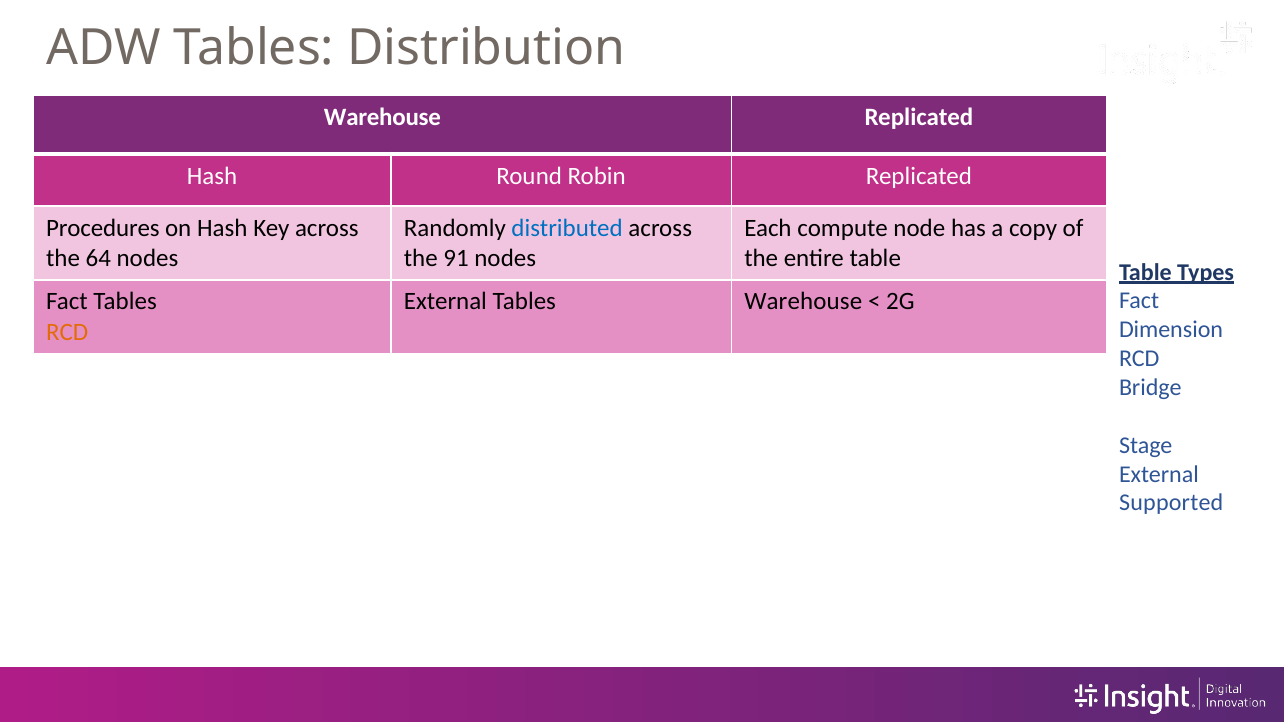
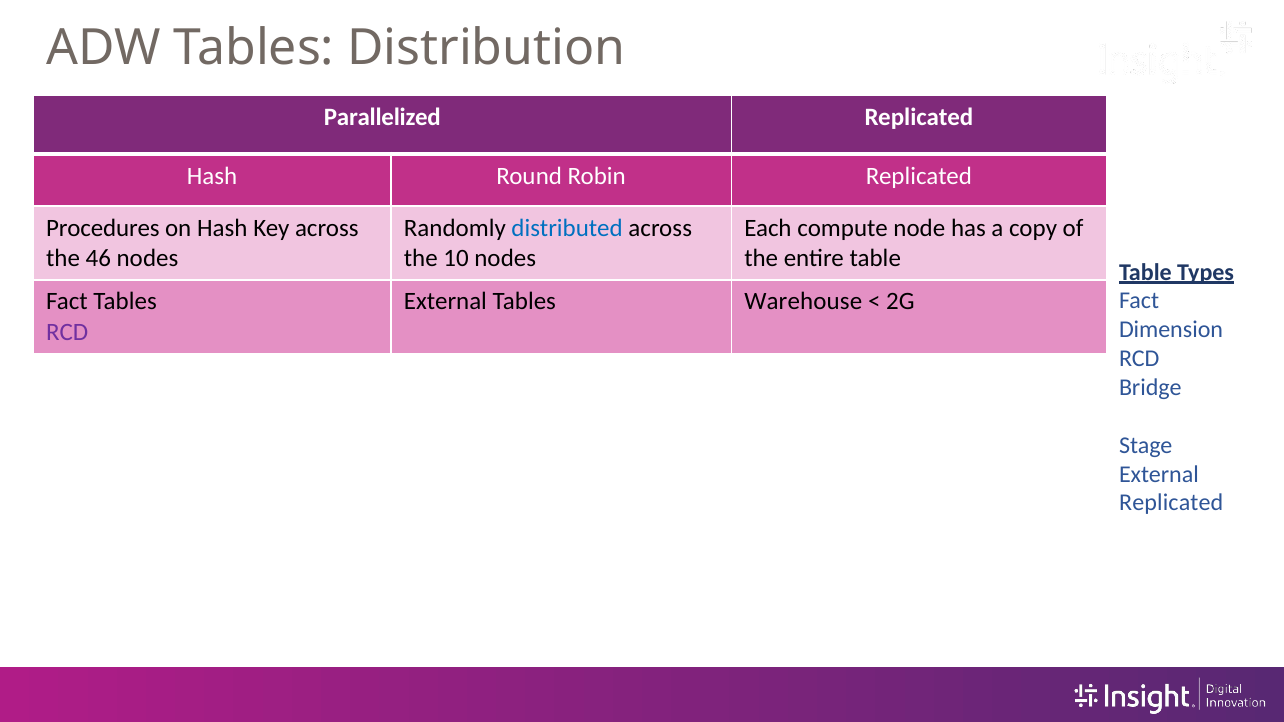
Warehouse: Warehouse -> Parallelized (382, 117)
64: 64 -> 46 (98, 259)
91: 91 -> 10 (456, 259)
RCD colour: orange -> purple (67, 332)
Supported: Supported -> Replicated (1171, 503)
